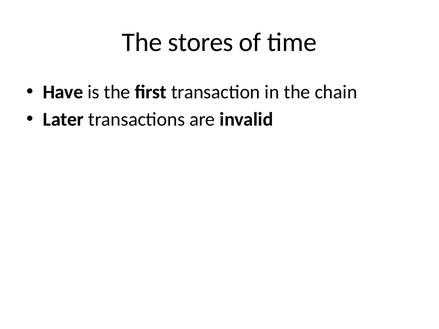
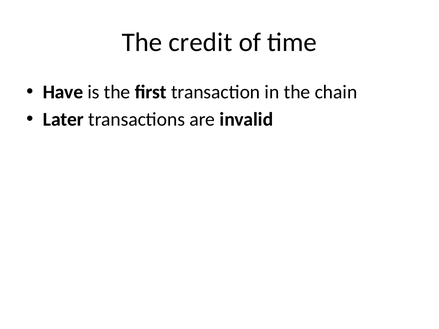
stores: stores -> credit (200, 42)
